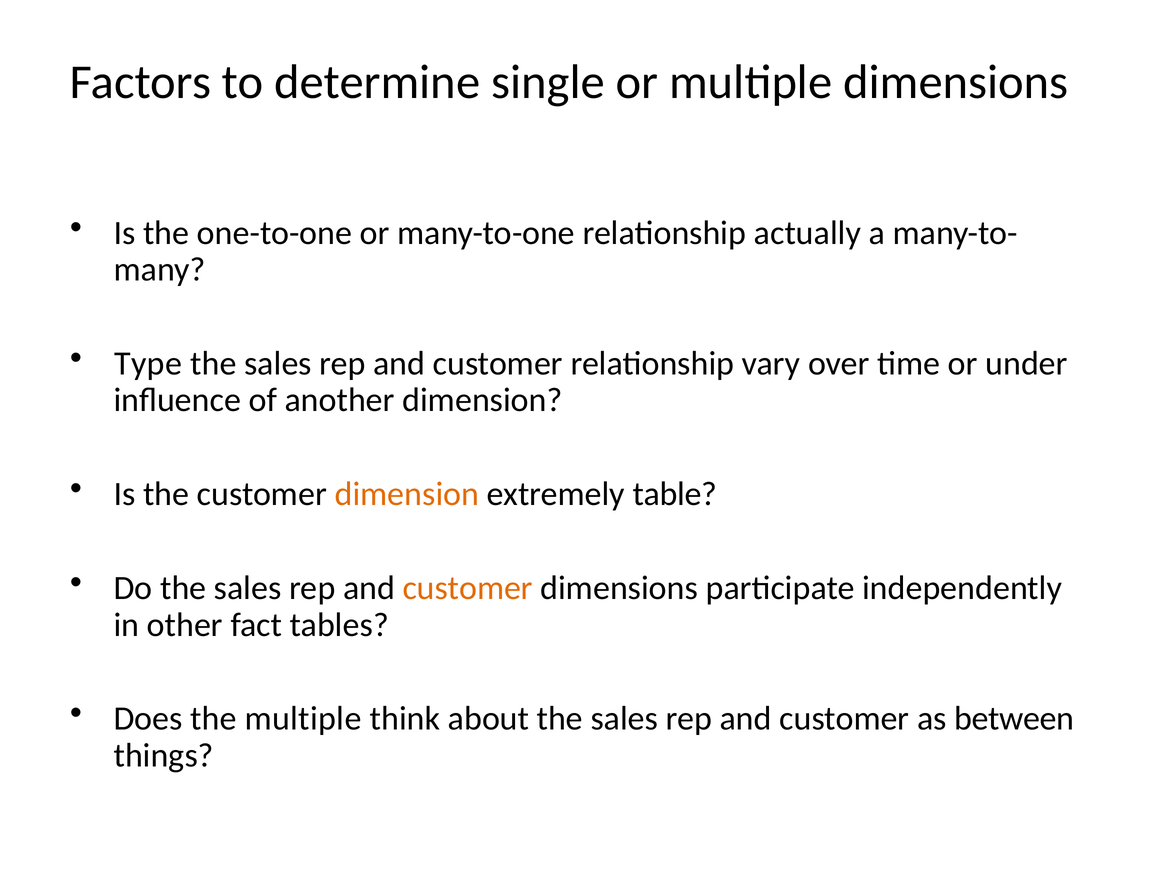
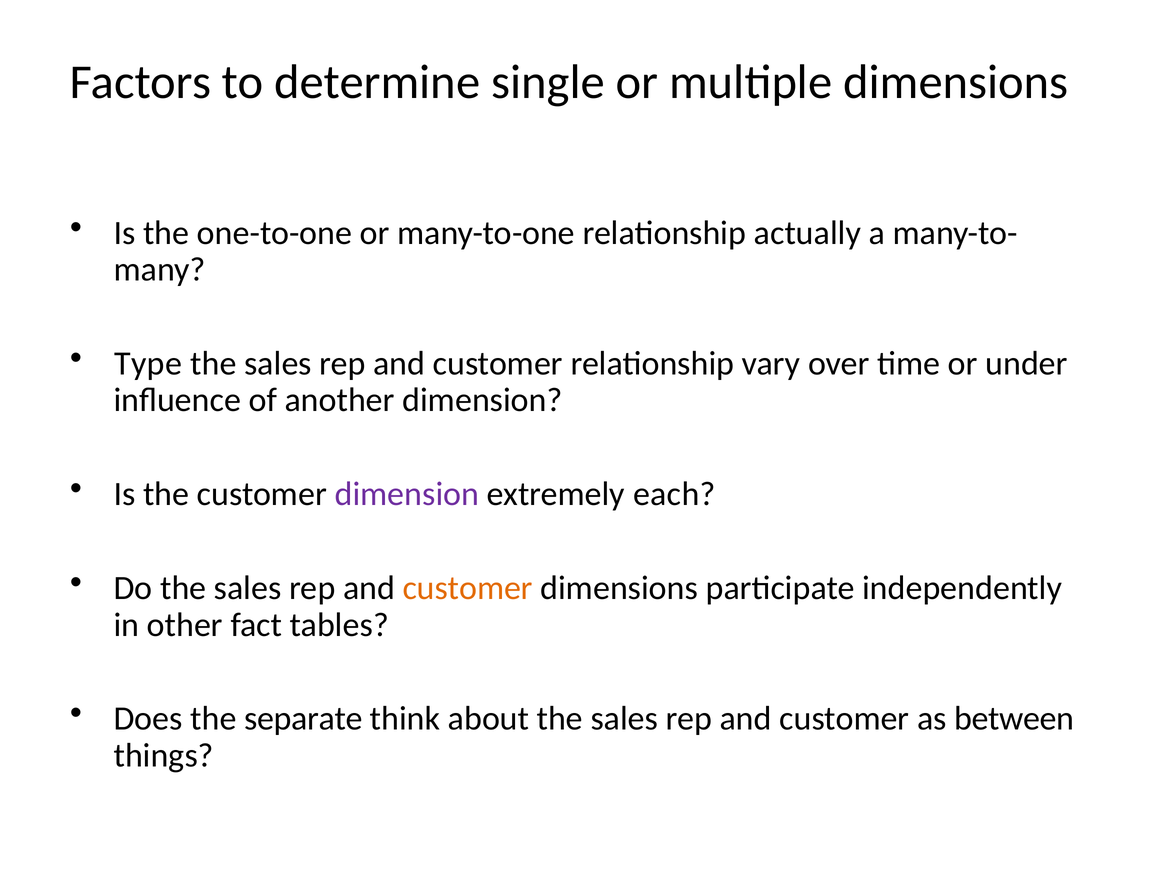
dimension colour: orange -> purple (407, 494)
table: table -> each (674, 494)
the multiple: multiple -> separate (303, 718)
